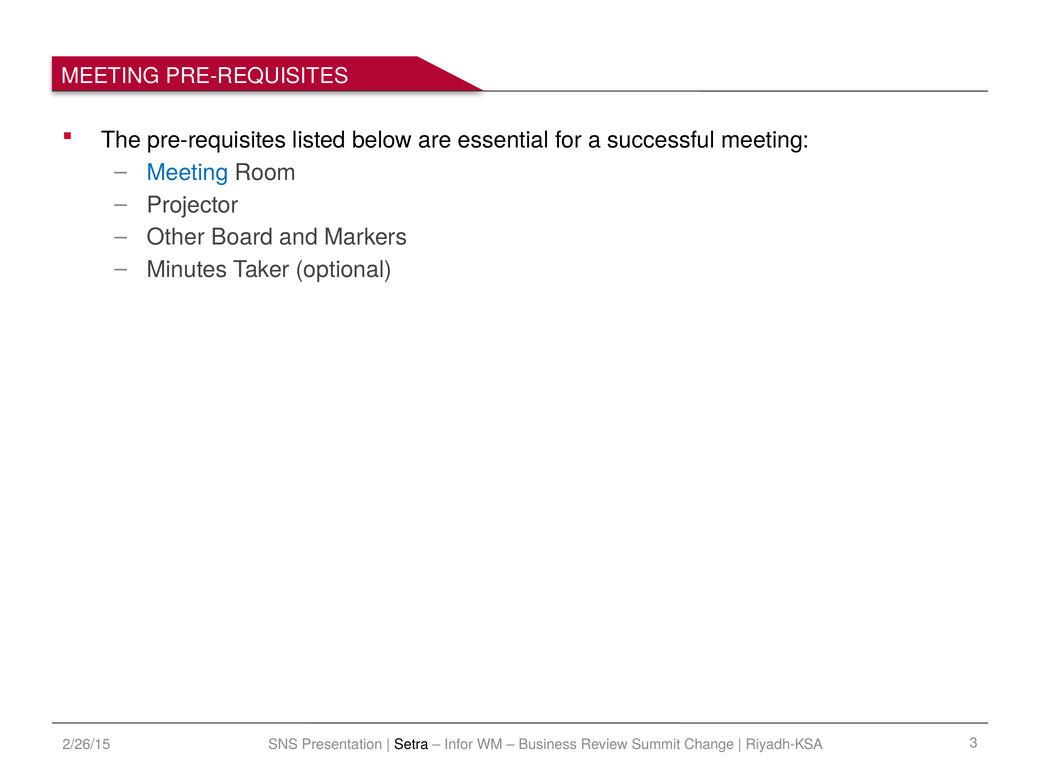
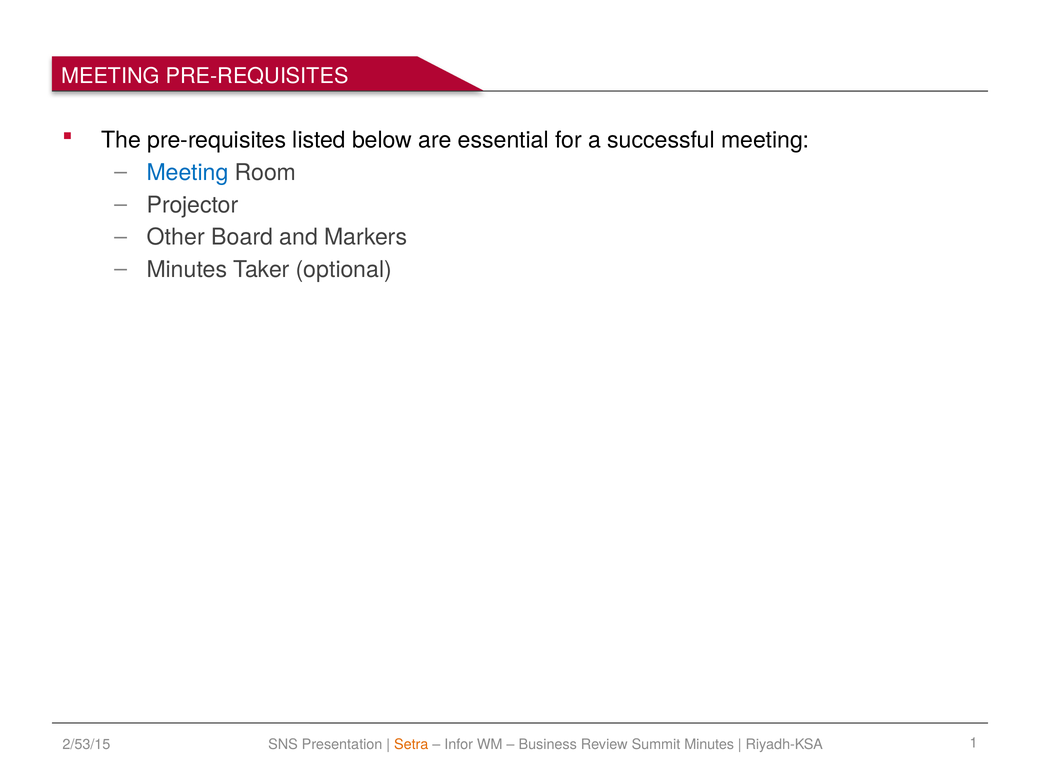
2/26/15: 2/26/15 -> 2/53/15 (86, 745)
Setra colour: black -> orange (411, 745)
Summit Change: Change -> Minutes (709, 745)
3: 3 -> 1 (974, 743)
